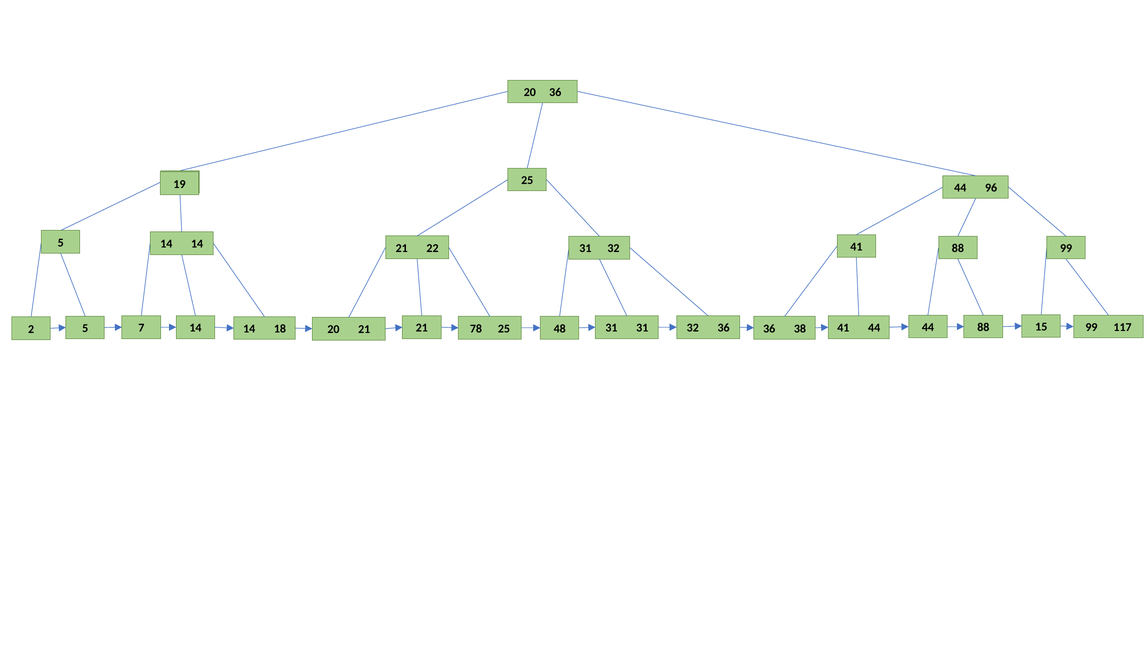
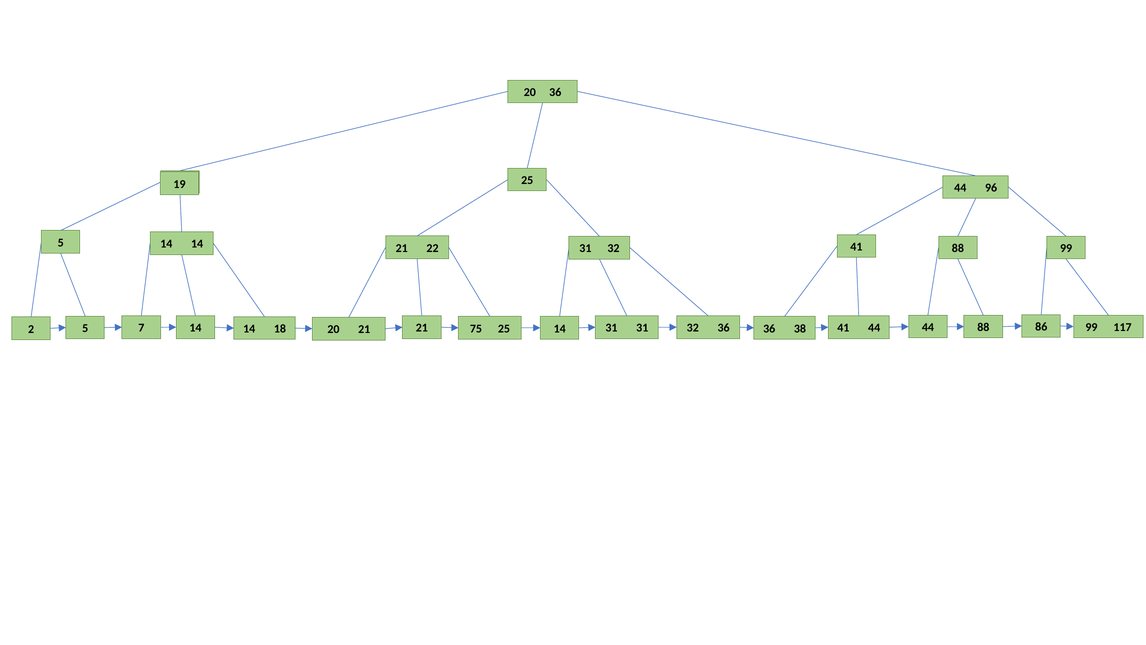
78: 78 -> 75 (476, 328)
18 48: 48 -> 14 (560, 328)
15: 15 -> 86 (1041, 327)
